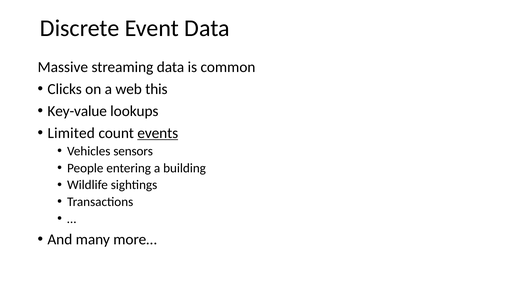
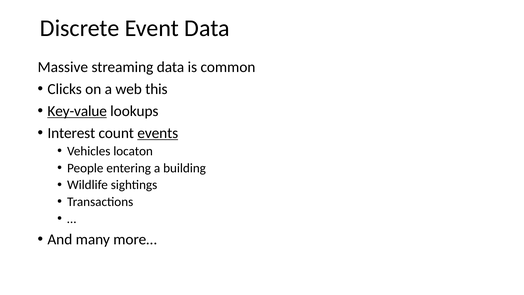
Key-value underline: none -> present (77, 111)
Limited: Limited -> Interest (71, 133)
sensors: sensors -> locaton (133, 151)
